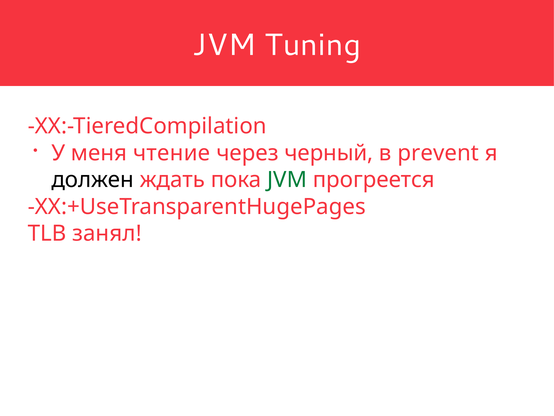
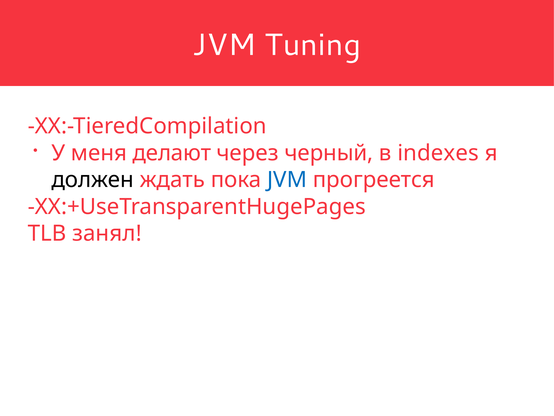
чтение: чтение -> делают (172, 153)
prevent: prevent -> indexes (438, 153)
JVM colour: green -> blue (287, 180)
